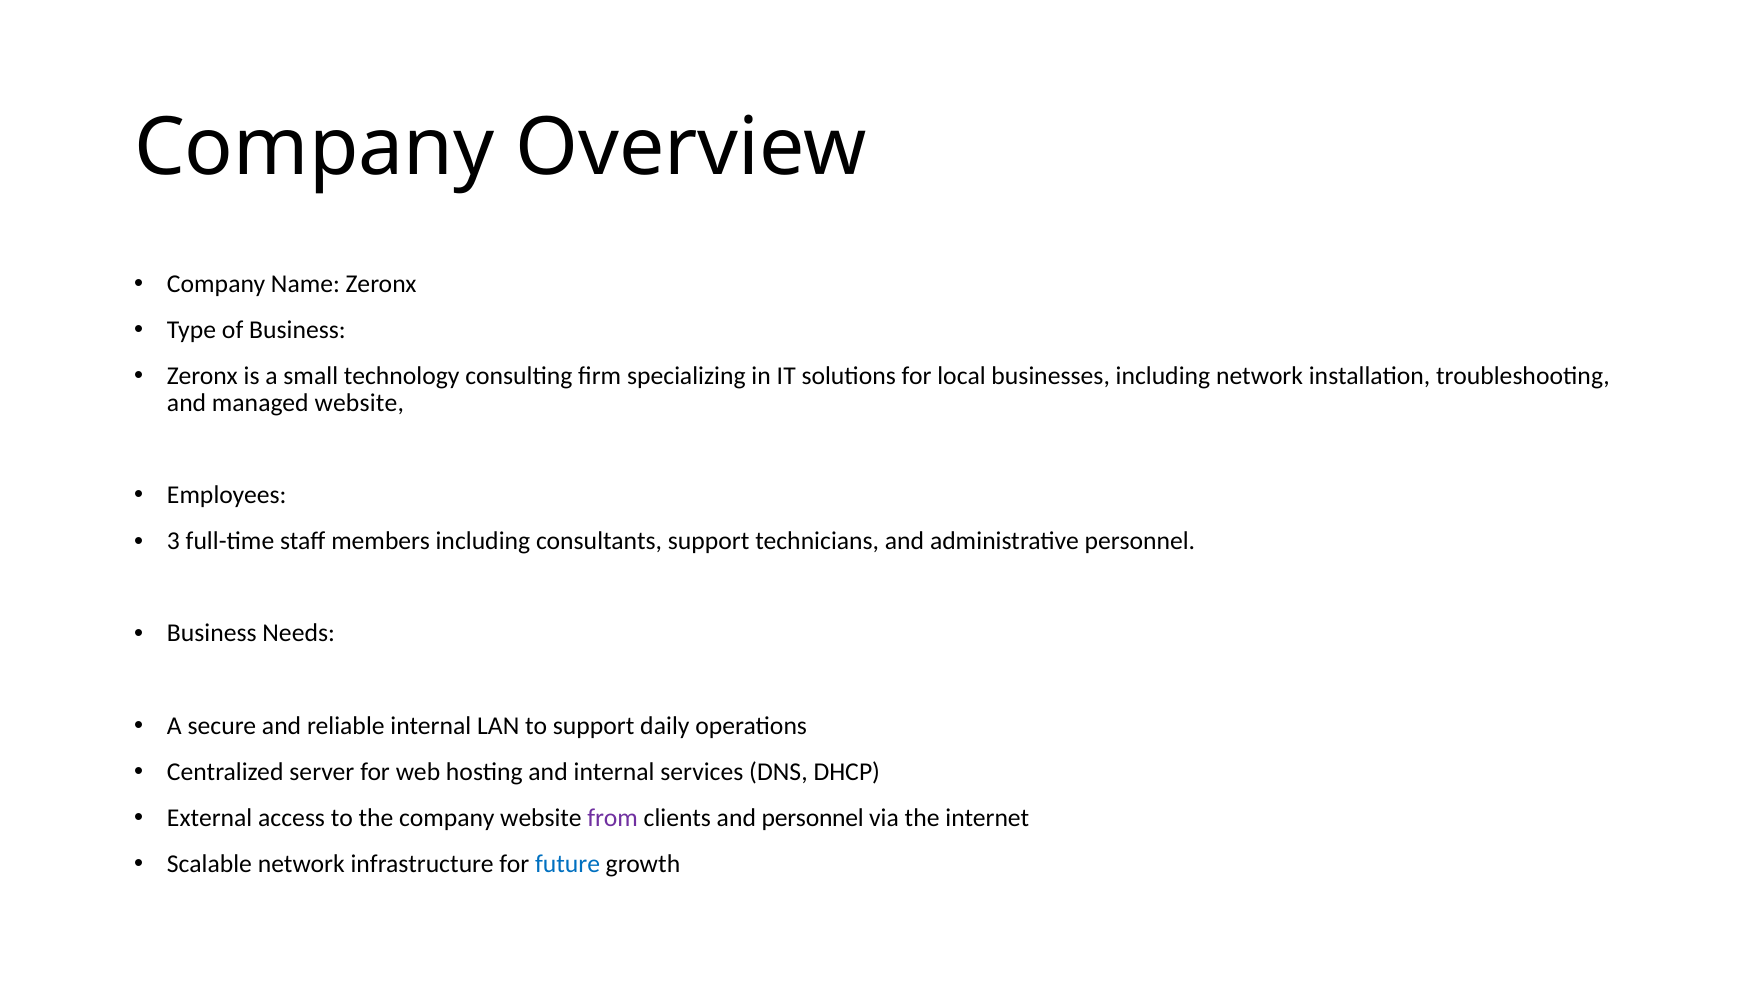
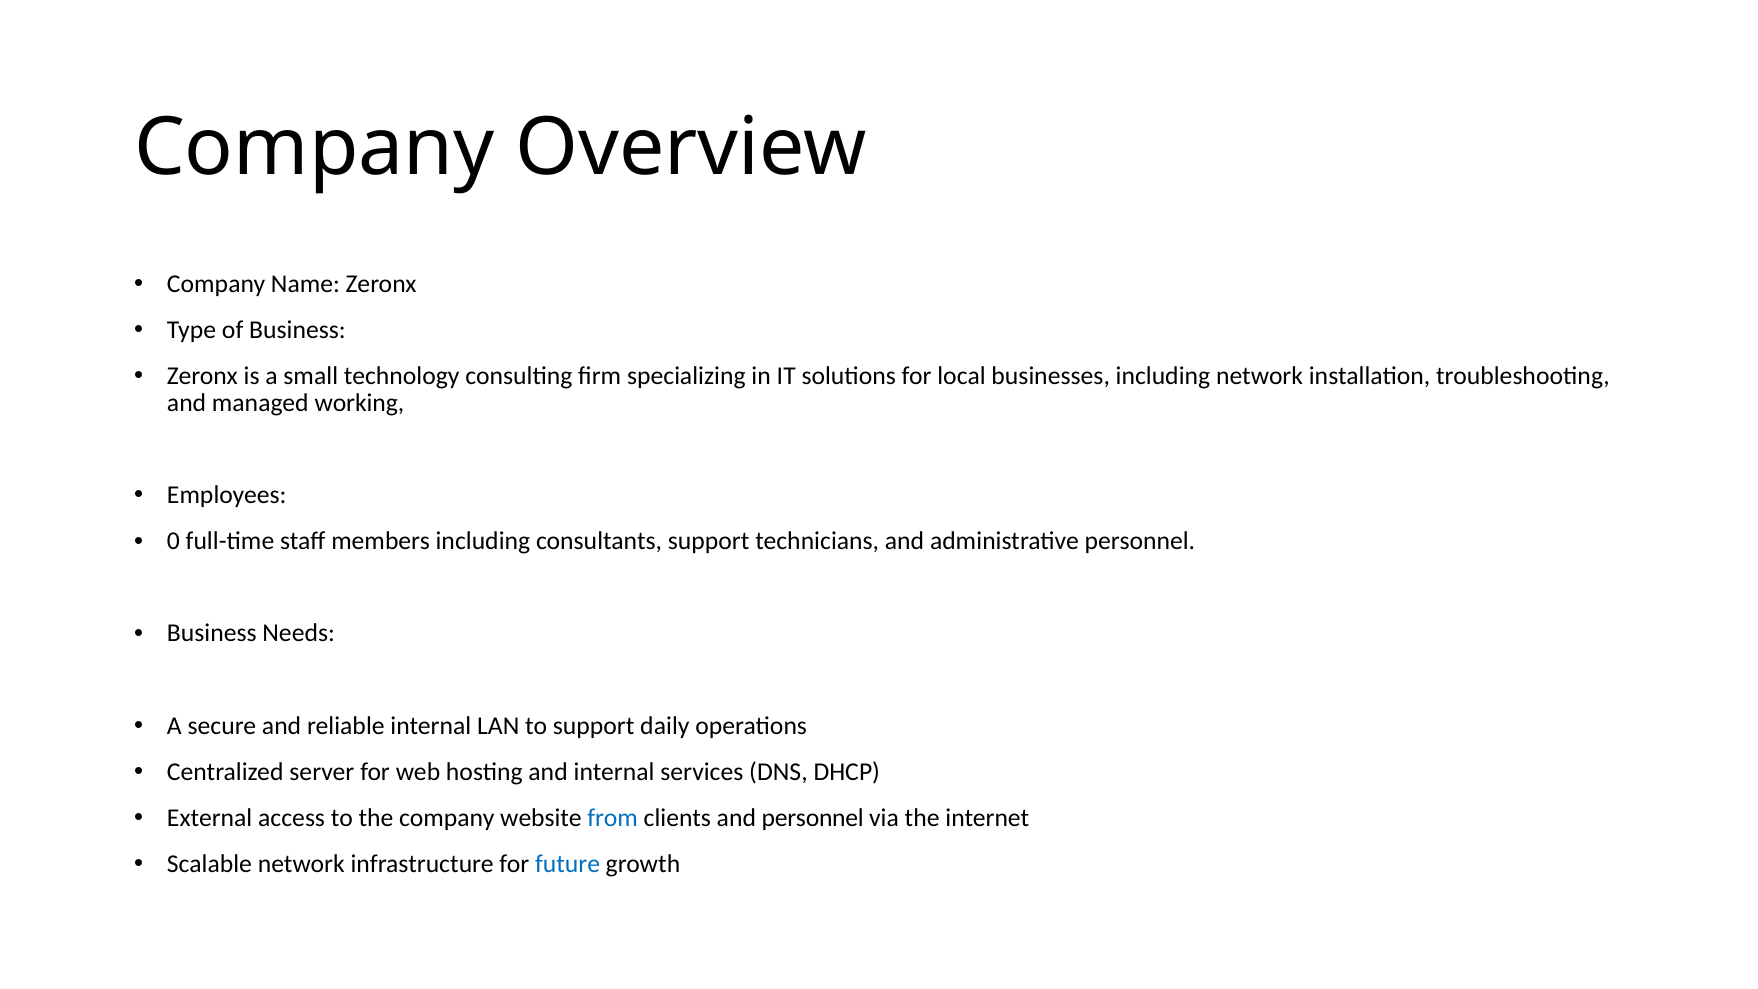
managed website: website -> working (359, 403)
3: 3 -> 0 (173, 541)
from colour: purple -> blue (613, 818)
